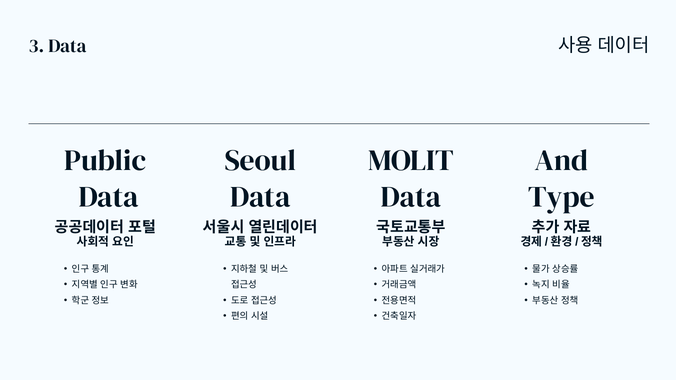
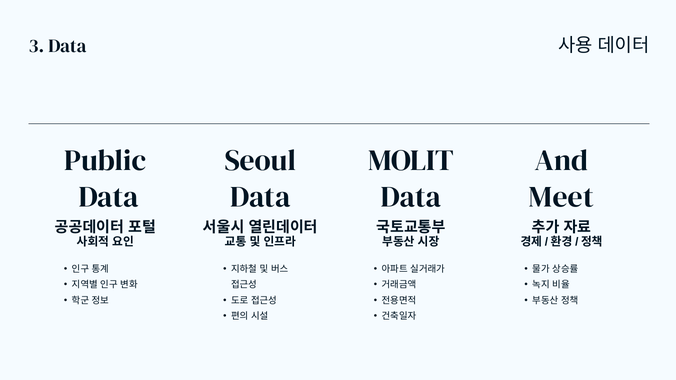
Type: Type -> Meet (561, 197)
